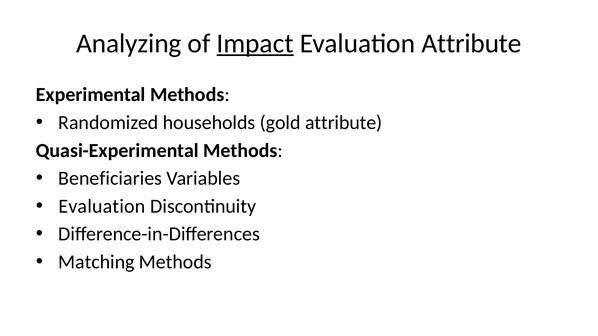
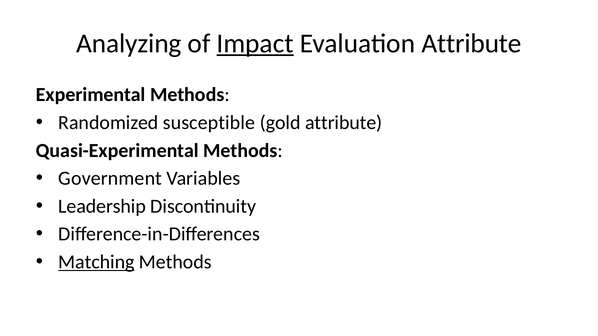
households: households -> susceptible (209, 123)
Beneficiaries: Beneficiaries -> Government (110, 179)
Evaluation: Evaluation -> Leadership (102, 206)
Matching underline: none -> present (96, 262)
